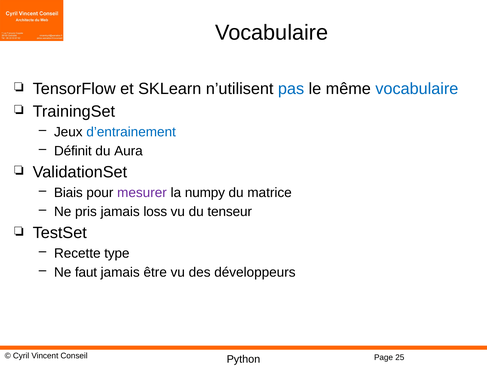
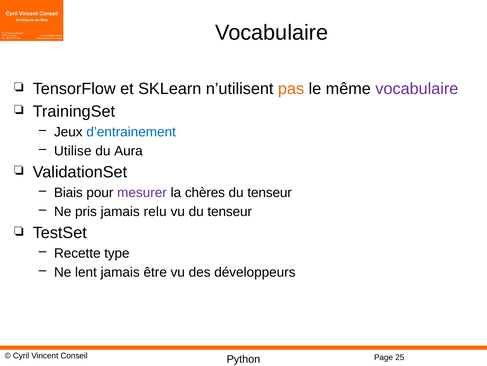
pas colour: blue -> orange (291, 89)
vocabulaire colour: blue -> purple (417, 89)
Définit: Définit -> Utilise (73, 151)
numpy: numpy -> chères (205, 192)
matrice: matrice -> tenseur (270, 192)
loss: loss -> relu (155, 211)
faut: faut -> lent (86, 272)
